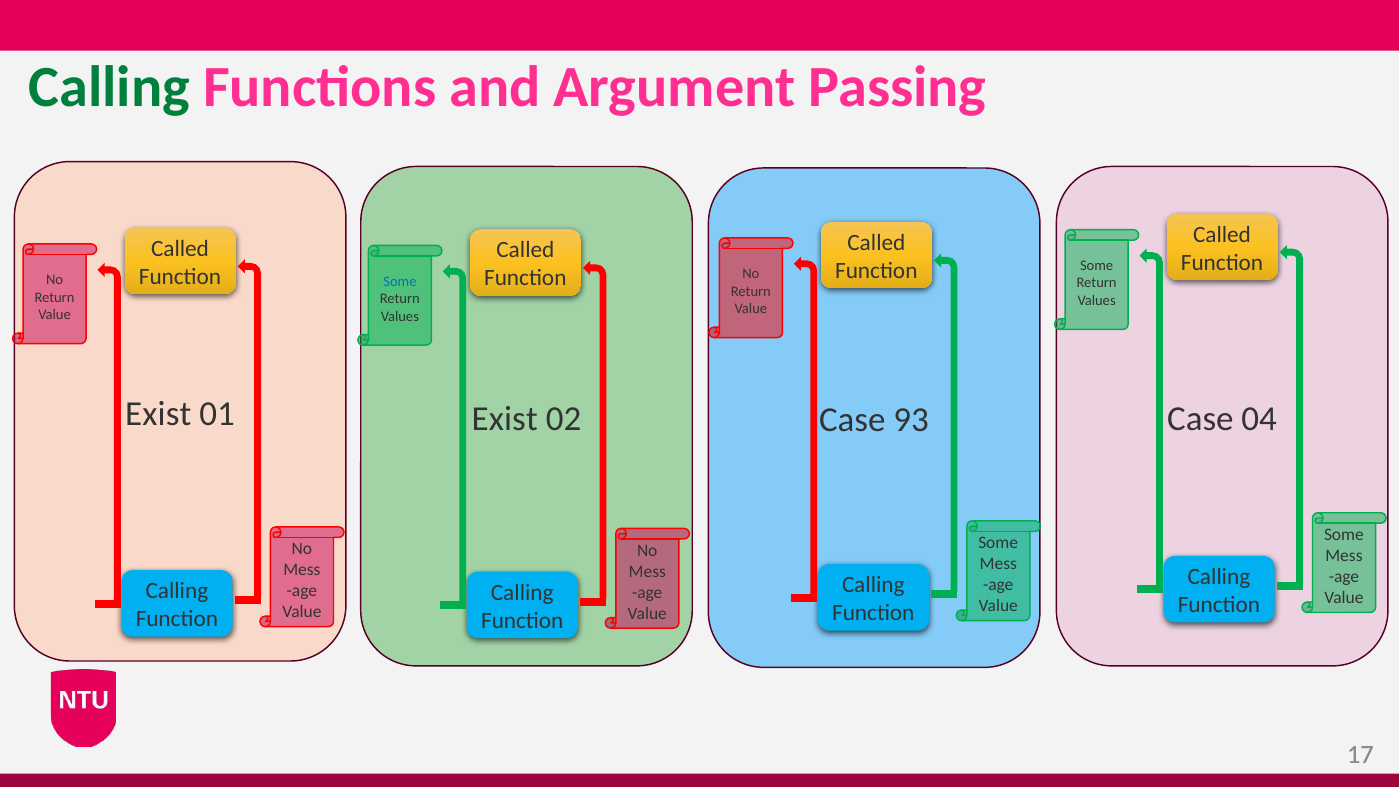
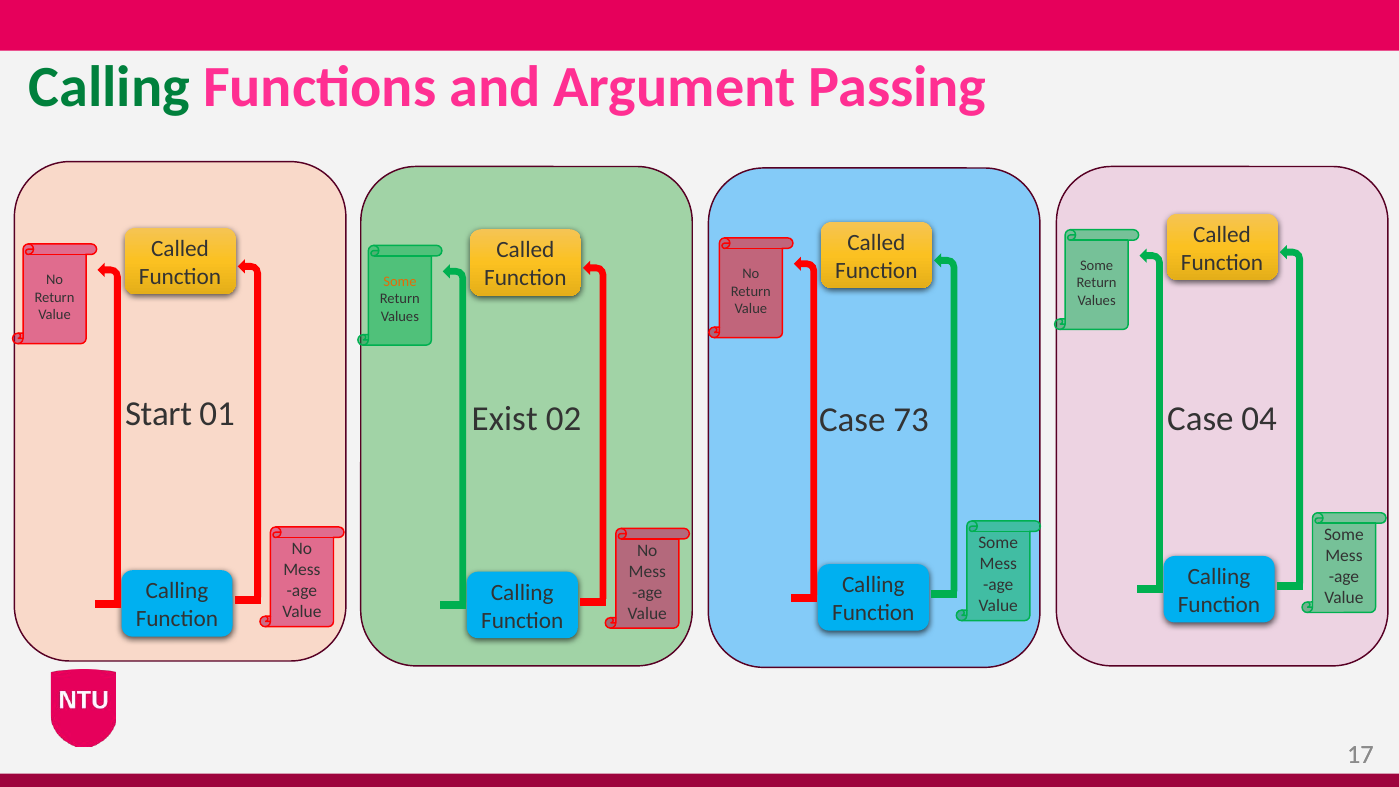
Some colour: blue -> orange (400, 281)
Exist: Exist -> Start (159, 414)
93: 93 -> 73 (911, 420)
